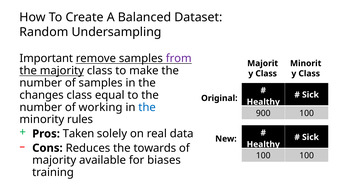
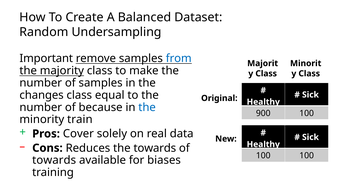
from colour: purple -> blue (179, 58)
working: working -> because (101, 107)
rules: rules -> train (80, 119)
Taken: Taken -> Cover (78, 134)
majority: majority -> towards (54, 160)
